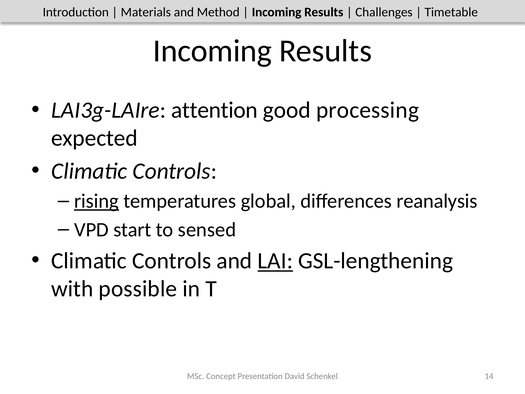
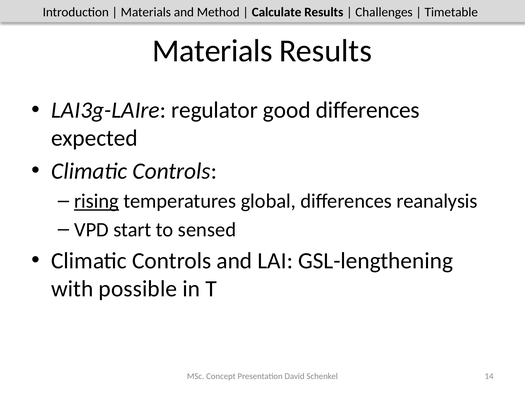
Incoming: Incoming -> Calculate (277, 12)
Incoming: Incoming -> Materials (212, 51)
attention: attention -> regulator (215, 110)
good processing: processing -> differences (368, 110)
LAI underline: present -> none (275, 261)
